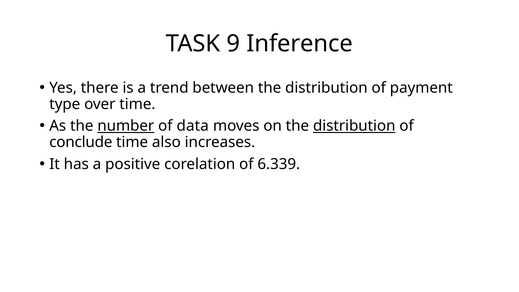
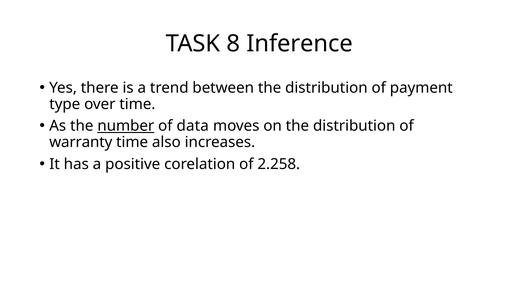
9: 9 -> 8 (233, 44)
distribution underline: present -> none (354, 126)
conclude: conclude -> warranty (81, 142)
6.339: 6.339 -> 2.258 (279, 164)
